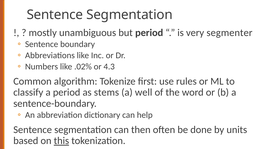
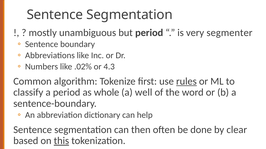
rules underline: none -> present (186, 82)
stems: stems -> whole (107, 93)
units: units -> clear (237, 130)
